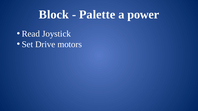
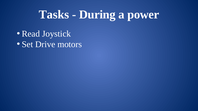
Block: Block -> Tasks (54, 15)
Palette: Palette -> During (97, 15)
